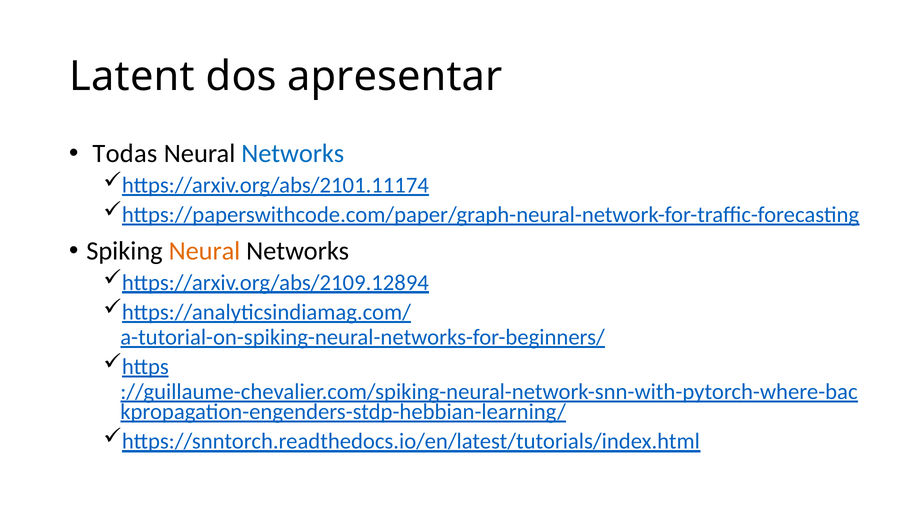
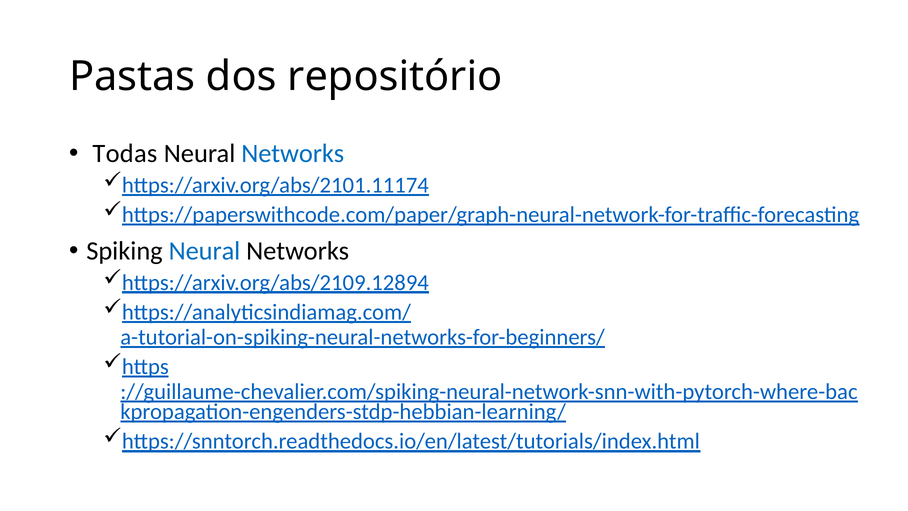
Latent: Latent -> Pastas (132, 76)
apresentar: apresentar -> repositório (395, 76)
Neural colour: orange -> blue (204, 251)
